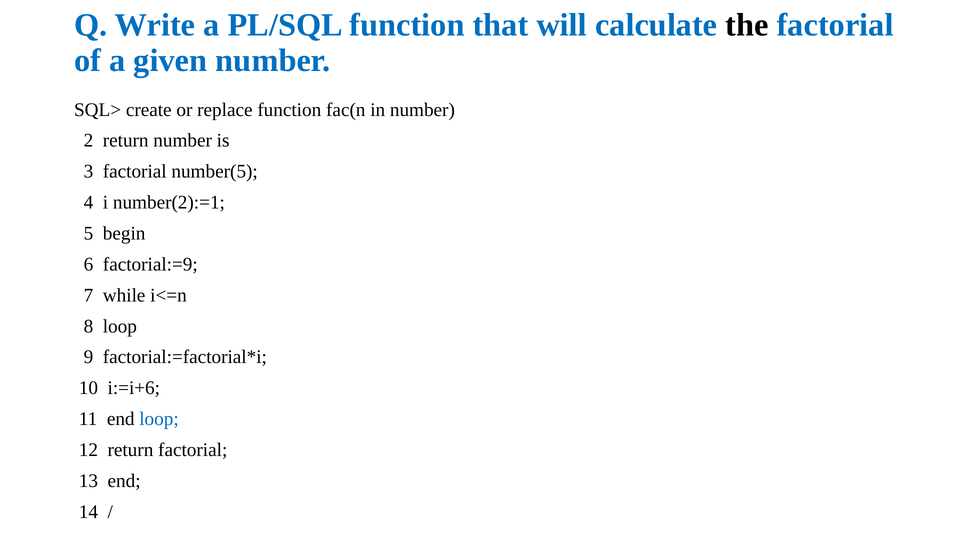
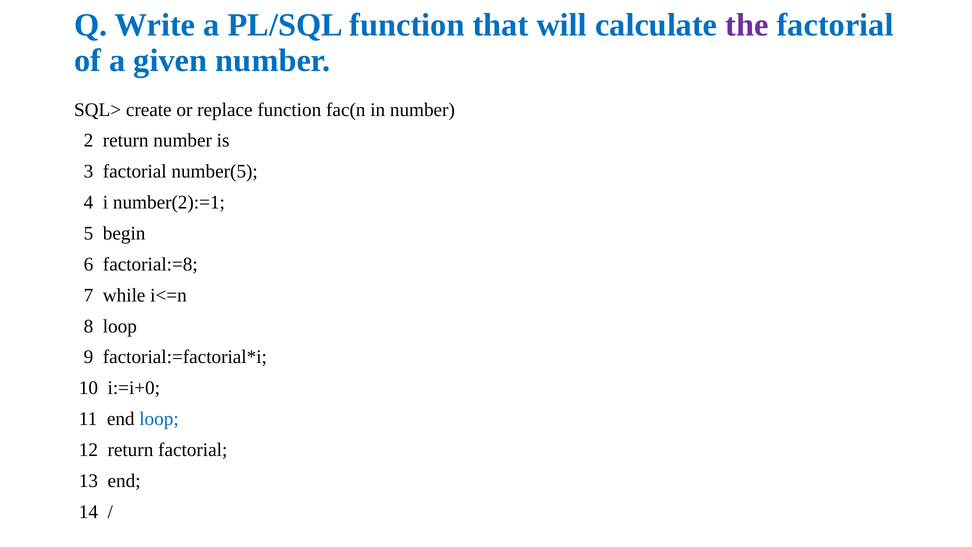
the colour: black -> purple (747, 25)
factorial:=9: factorial:=9 -> factorial:=8 (150, 264)
i:=i+6: i:=i+6 -> i:=i+0 (134, 388)
